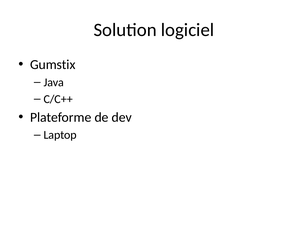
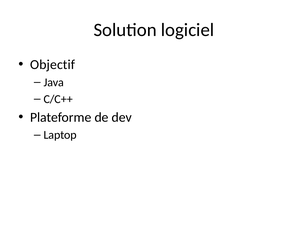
Gumstix: Gumstix -> Objectif (53, 65)
